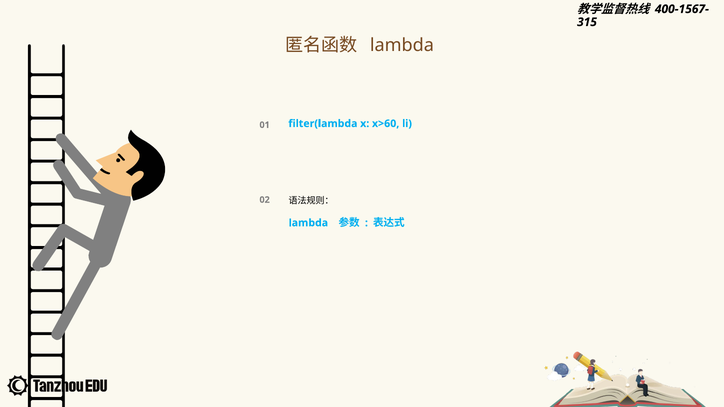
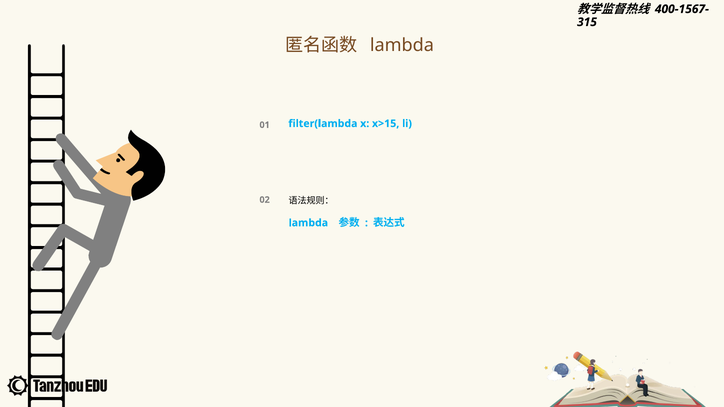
x>60: x>60 -> x>15 (386, 124)
